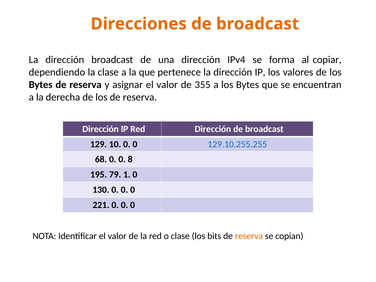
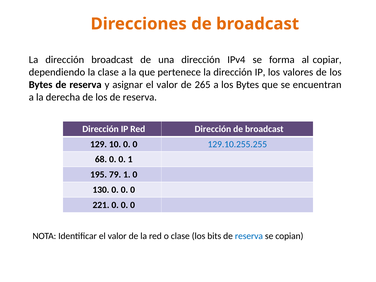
355: 355 -> 265 (203, 85)
0 8: 8 -> 1 (130, 159)
reserva colour: orange -> blue (249, 236)
